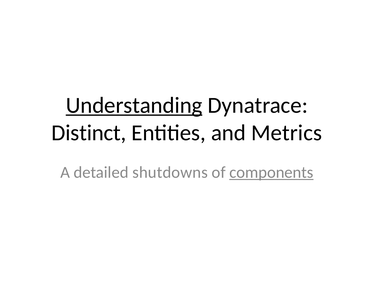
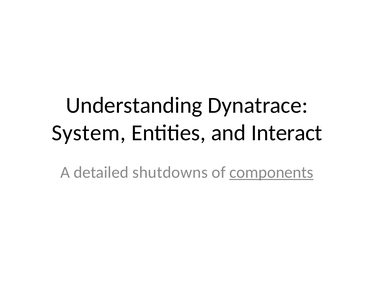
Understanding underline: present -> none (134, 105)
Distinct: Distinct -> System (89, 133)
Metrics: Metrics -> Interact (287, 133)
